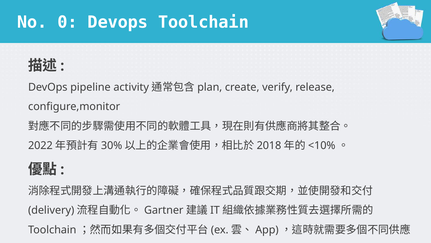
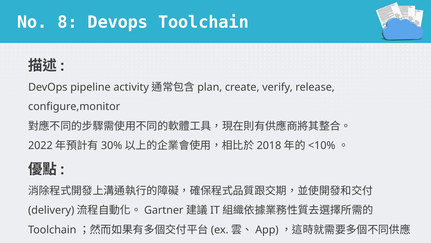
0: 0 -> 8 (68, 22)
